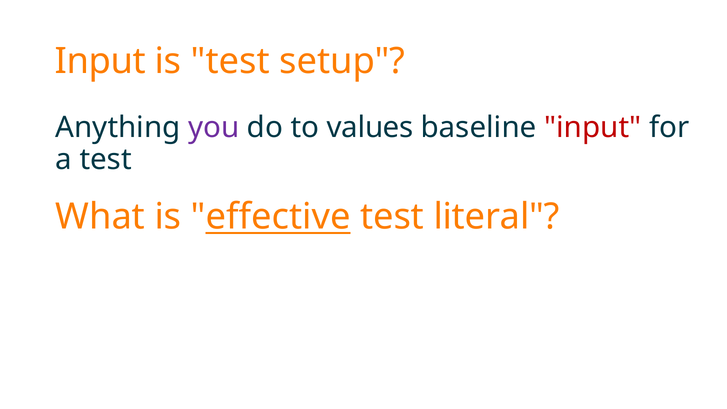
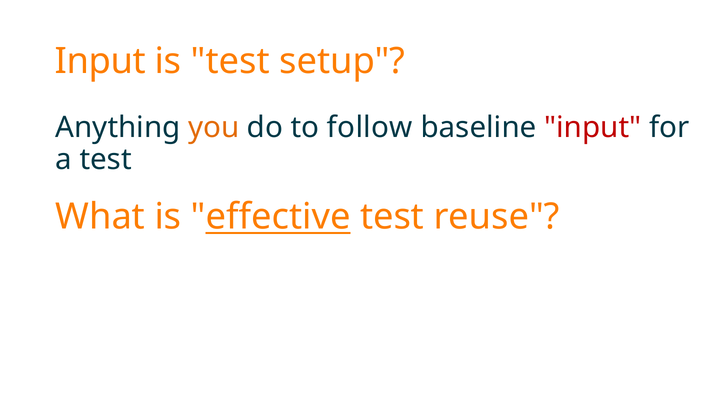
you colour: purple -> orange (214, 127)
values: values -> follow (370, 127)
literal: literal -> reuse (497, 216)
